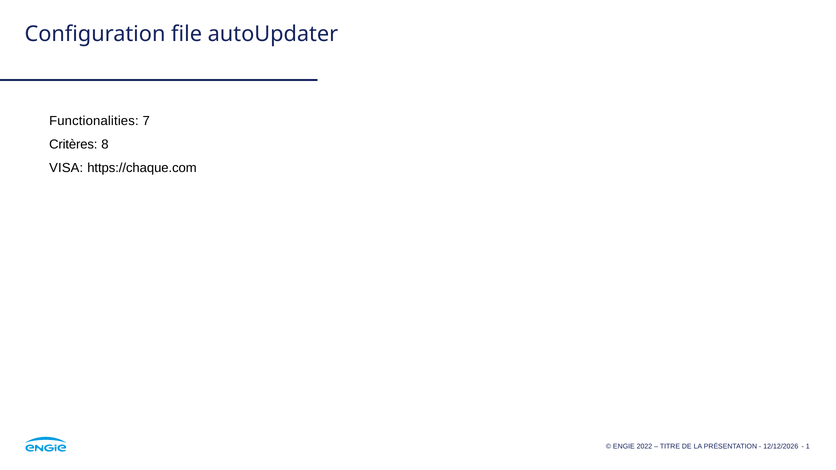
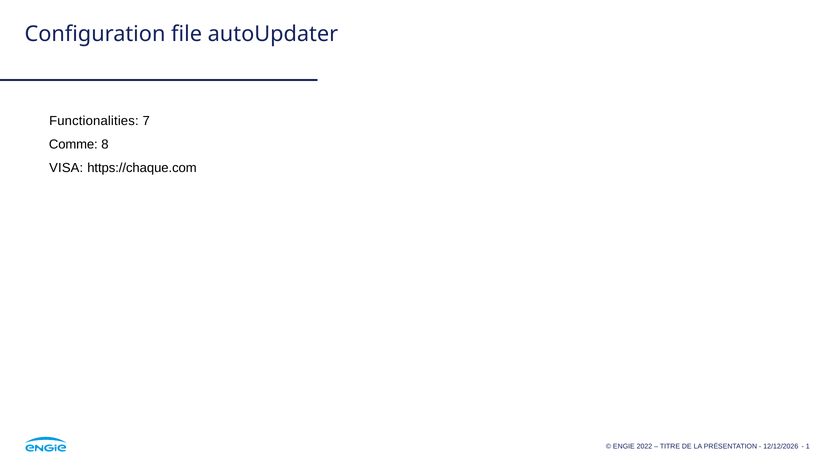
Critères: Critères -> Comme (73, 144)
